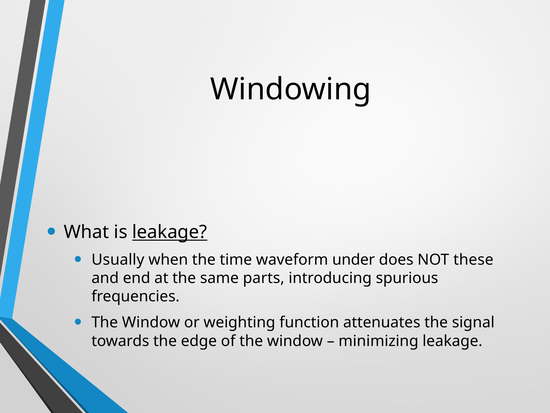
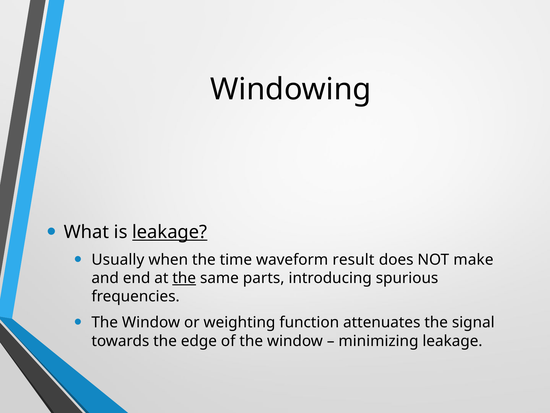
under: under -> result (353, 260)
these: these -> make (473, 260)
the underline: none -> present (184, 278)
